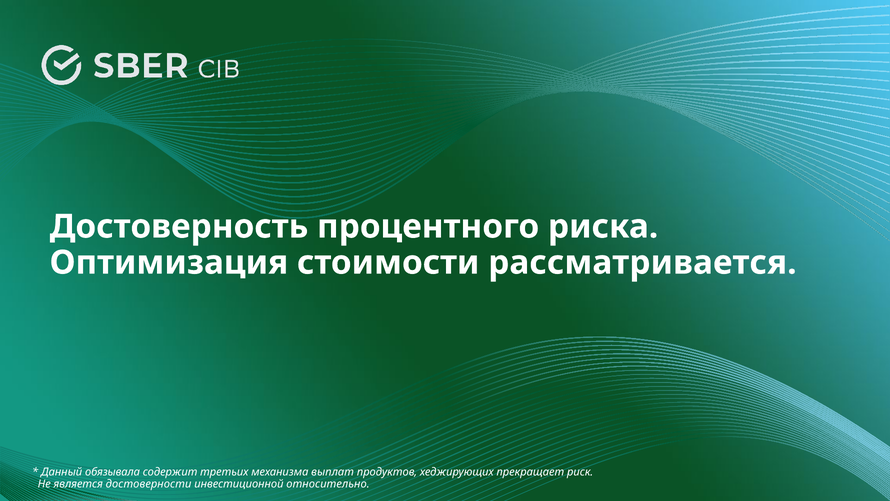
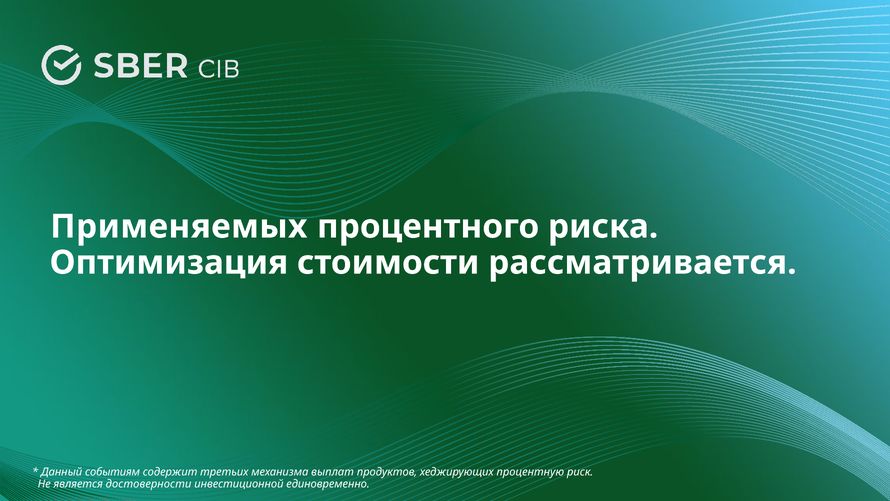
Достоверность: Достоверность -> Применяемых (179, 226)
обязывала: обязывала -> событиям (112, 472)
прекращает: прекращает -> процентную (530, 472)
относительно: относительно -> единовременно (328, 484)
